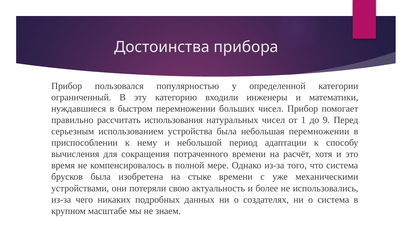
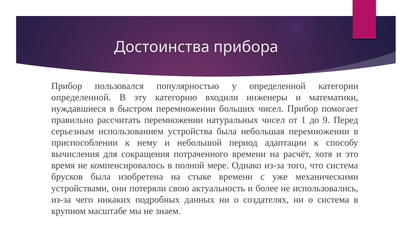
ограниченный: ограниченный -> определенной (81, 97)
рассчитать использования: использования -> перемножении (174, 120)
